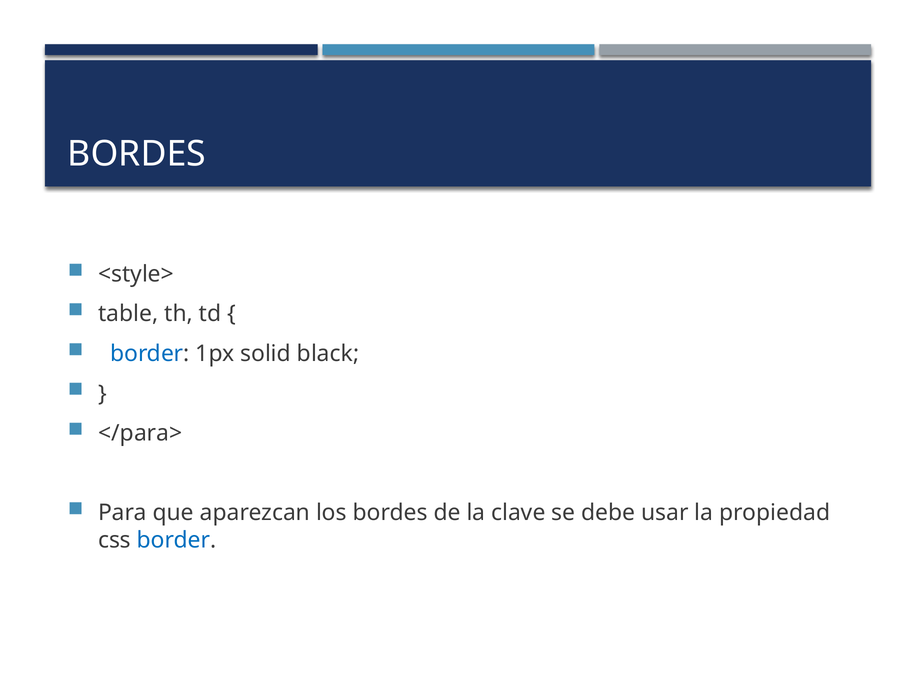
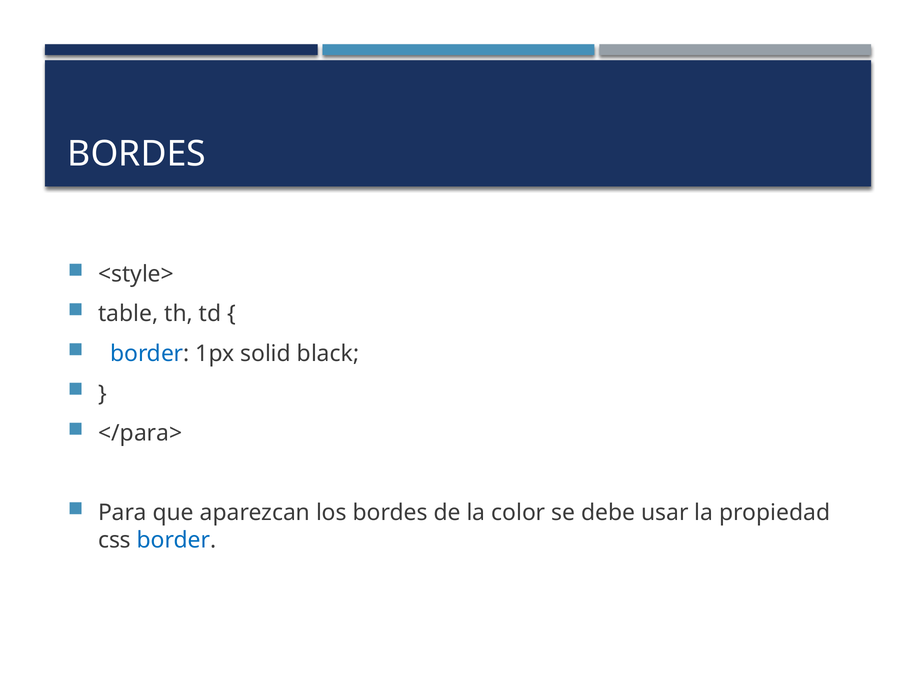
clave: clave -> color (518, 513)
